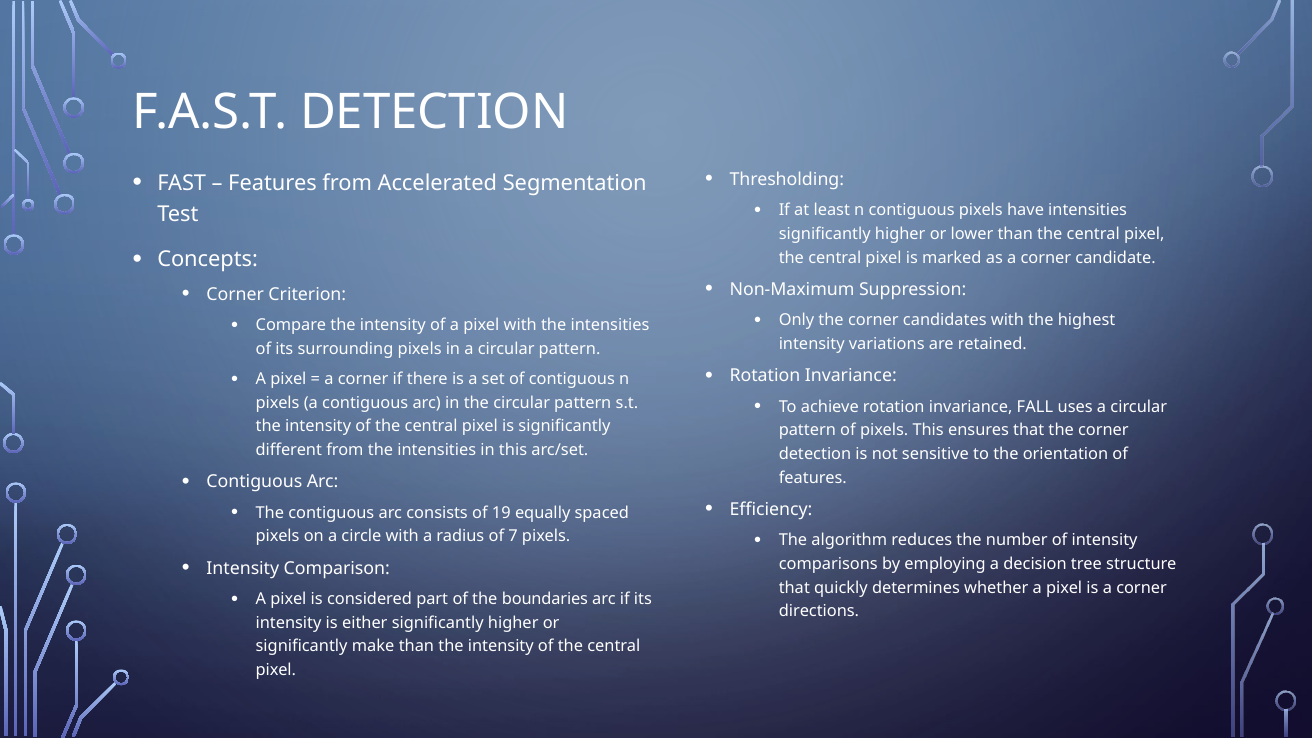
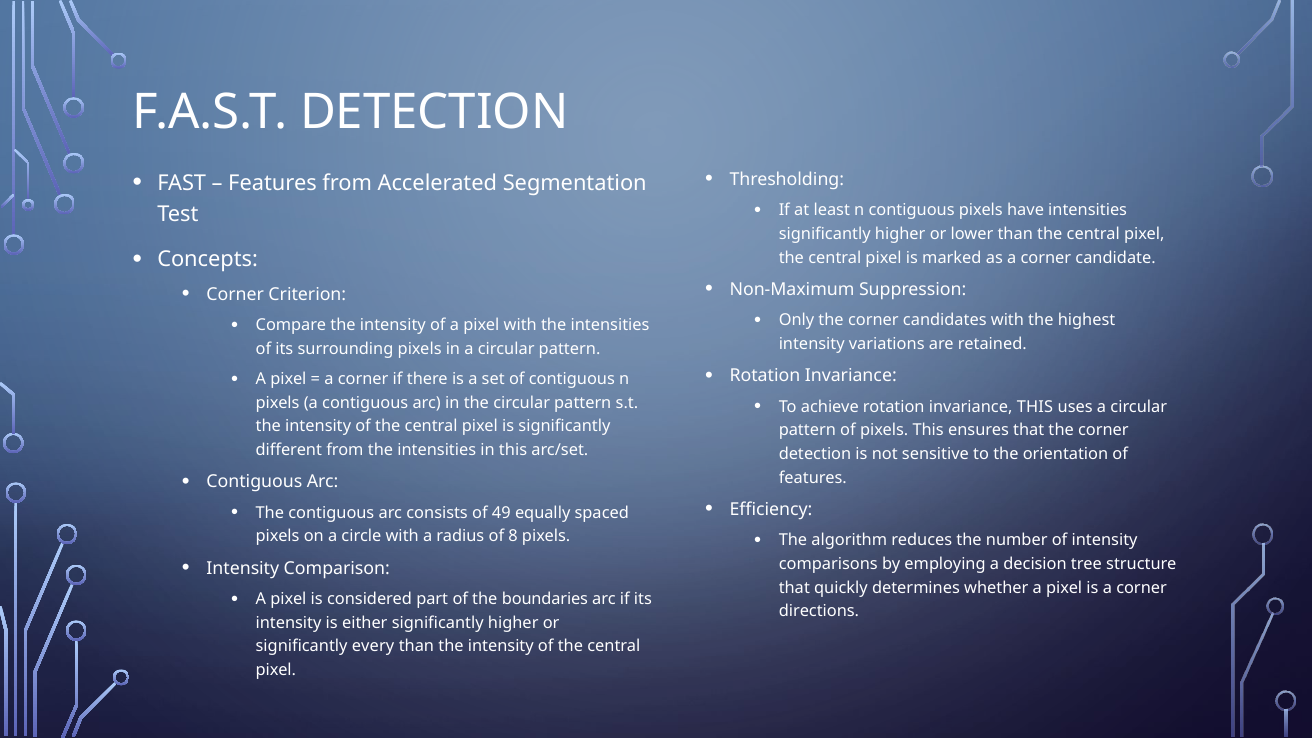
invariance FALL: FALL -> THIS (1035, 407)
19: 19 -> 49 (501, 513)
7: 7 -> 8 (513, 537)
make: make -> every (373, 647)
